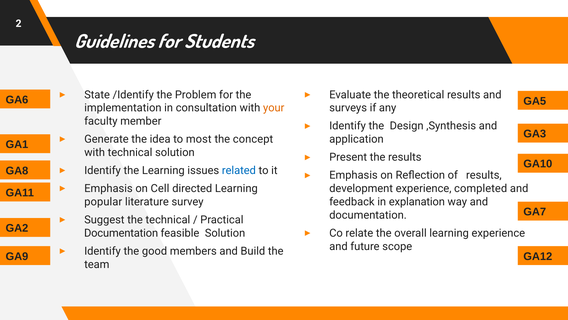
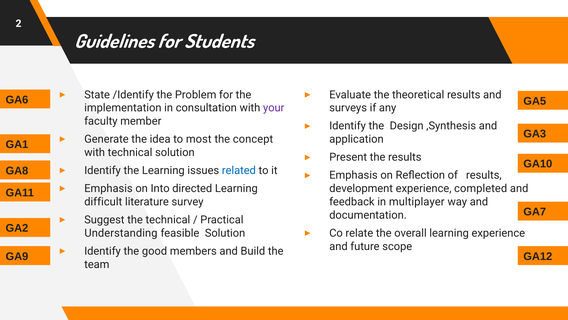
your colour: orange -> purple (274, 108)
Cell: Cell -> Into (160, 188)
popular: popular -> difficult (103, 202)
explanation: explanation -> multiplayer (417, 202)
Documentation: Documentation -> Understanding (121, 233)
